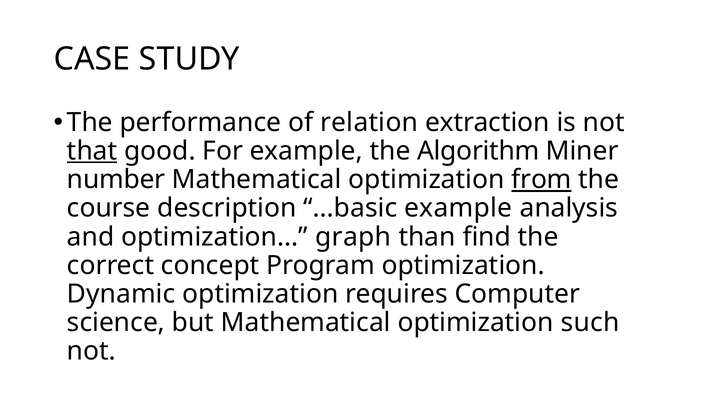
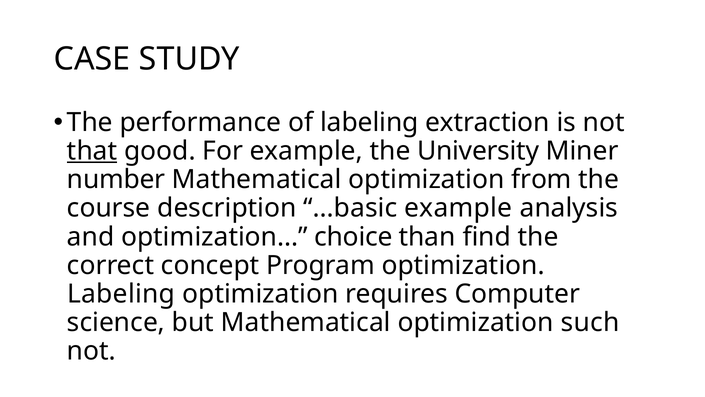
of relation: relation -> labeling (369, 122)
Algorithm: Algorithm -> University (478, 151)
from underline: present -> none (542, 179)
graph: graph -> choice (353, 237)
Dynamic: Dynamic -> Labeling (121, 294)
